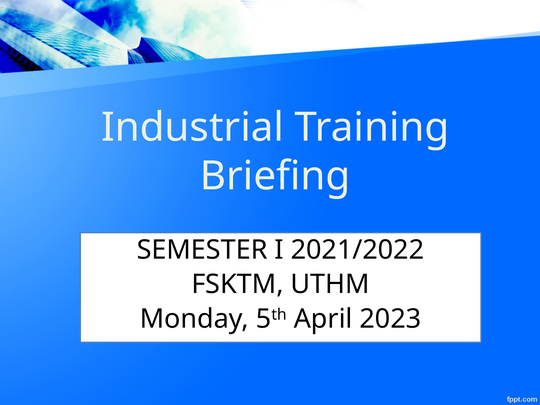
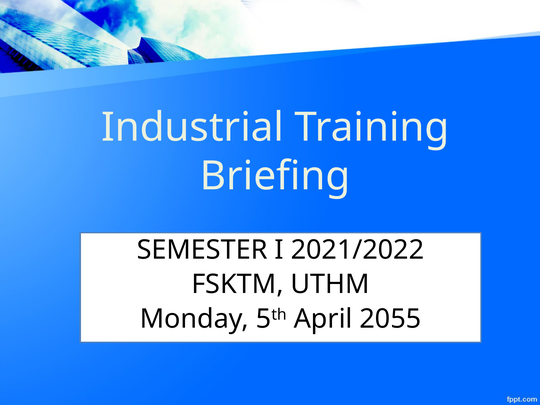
2023: 2023 -> 2055 (390, 319)
